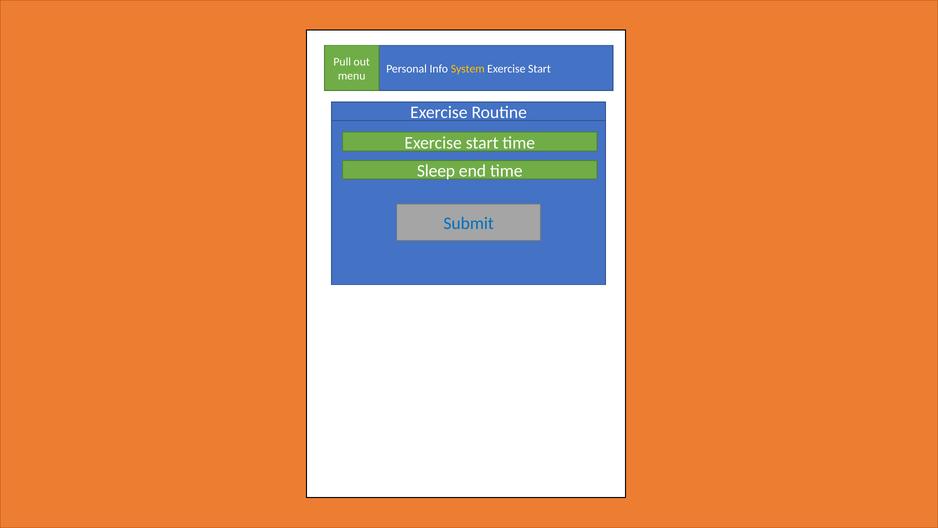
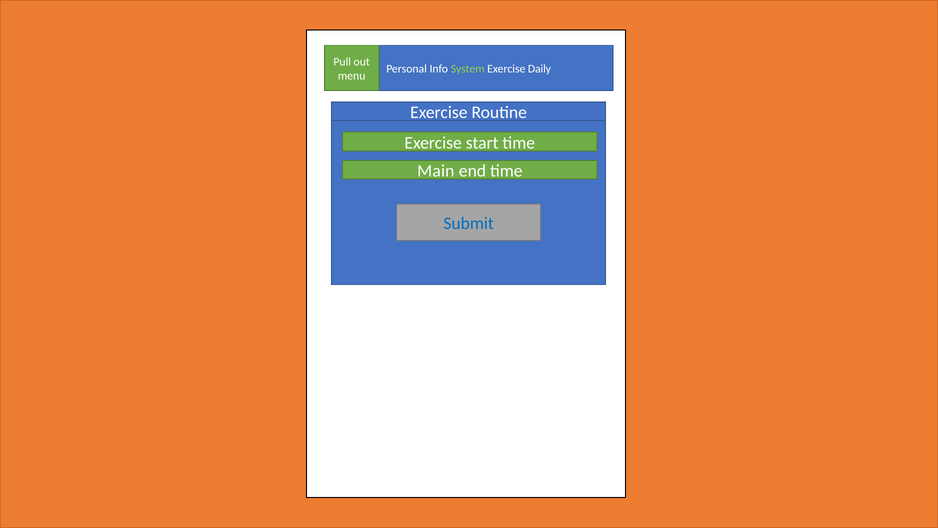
System colour: yellow -> light green (468, 69)
Start: Start -> Daily (539, 69)
Sleep: Sleep -> Main (436, 171)
